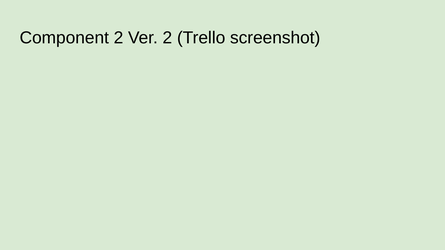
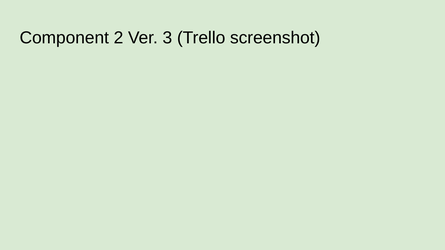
Ver 2: 2 -> 3 (167, 38)
